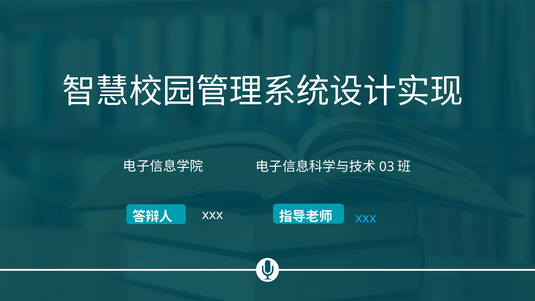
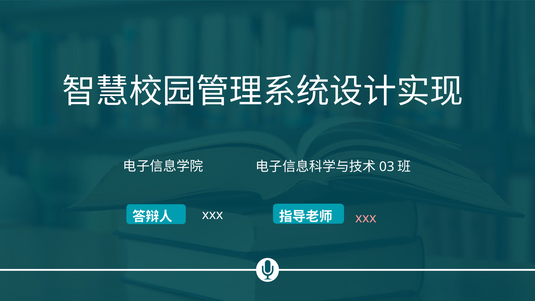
xxx colour: light blue -> pink (366, 218)
